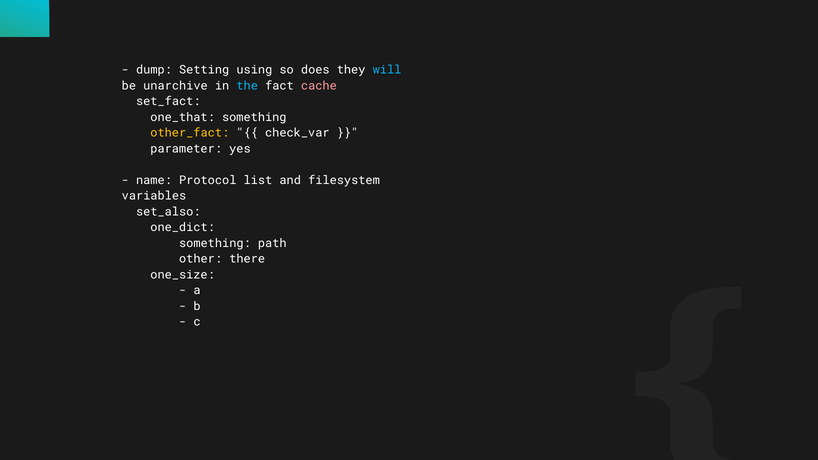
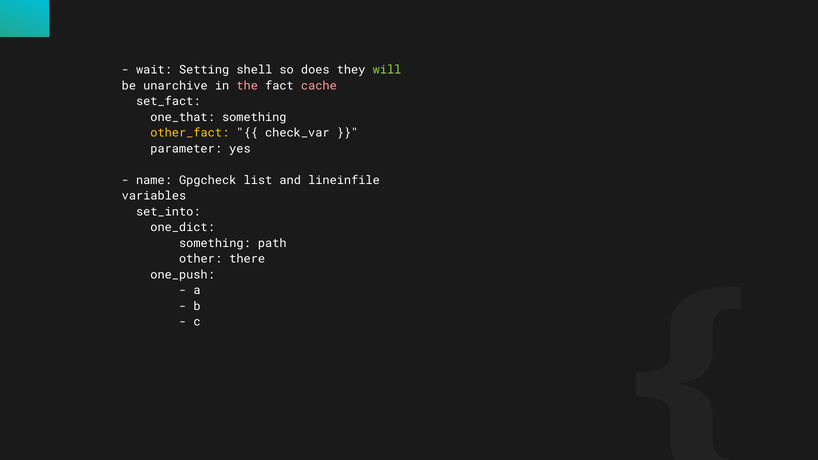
dump: dump -> wait (154, 70)
using: using -> shell (254, 70)
will colour: light blue -> light green (387, 70)
the colour: light blue -> pink (247, 86)
Protocol: Protocol -> Gpgcheck (208, 180)
filesystem: filesystem -> lineinfile (344, 180)
set_also: set_also -> set_into (168, 212)
one_size: one_size -> one_push (183, 275)
